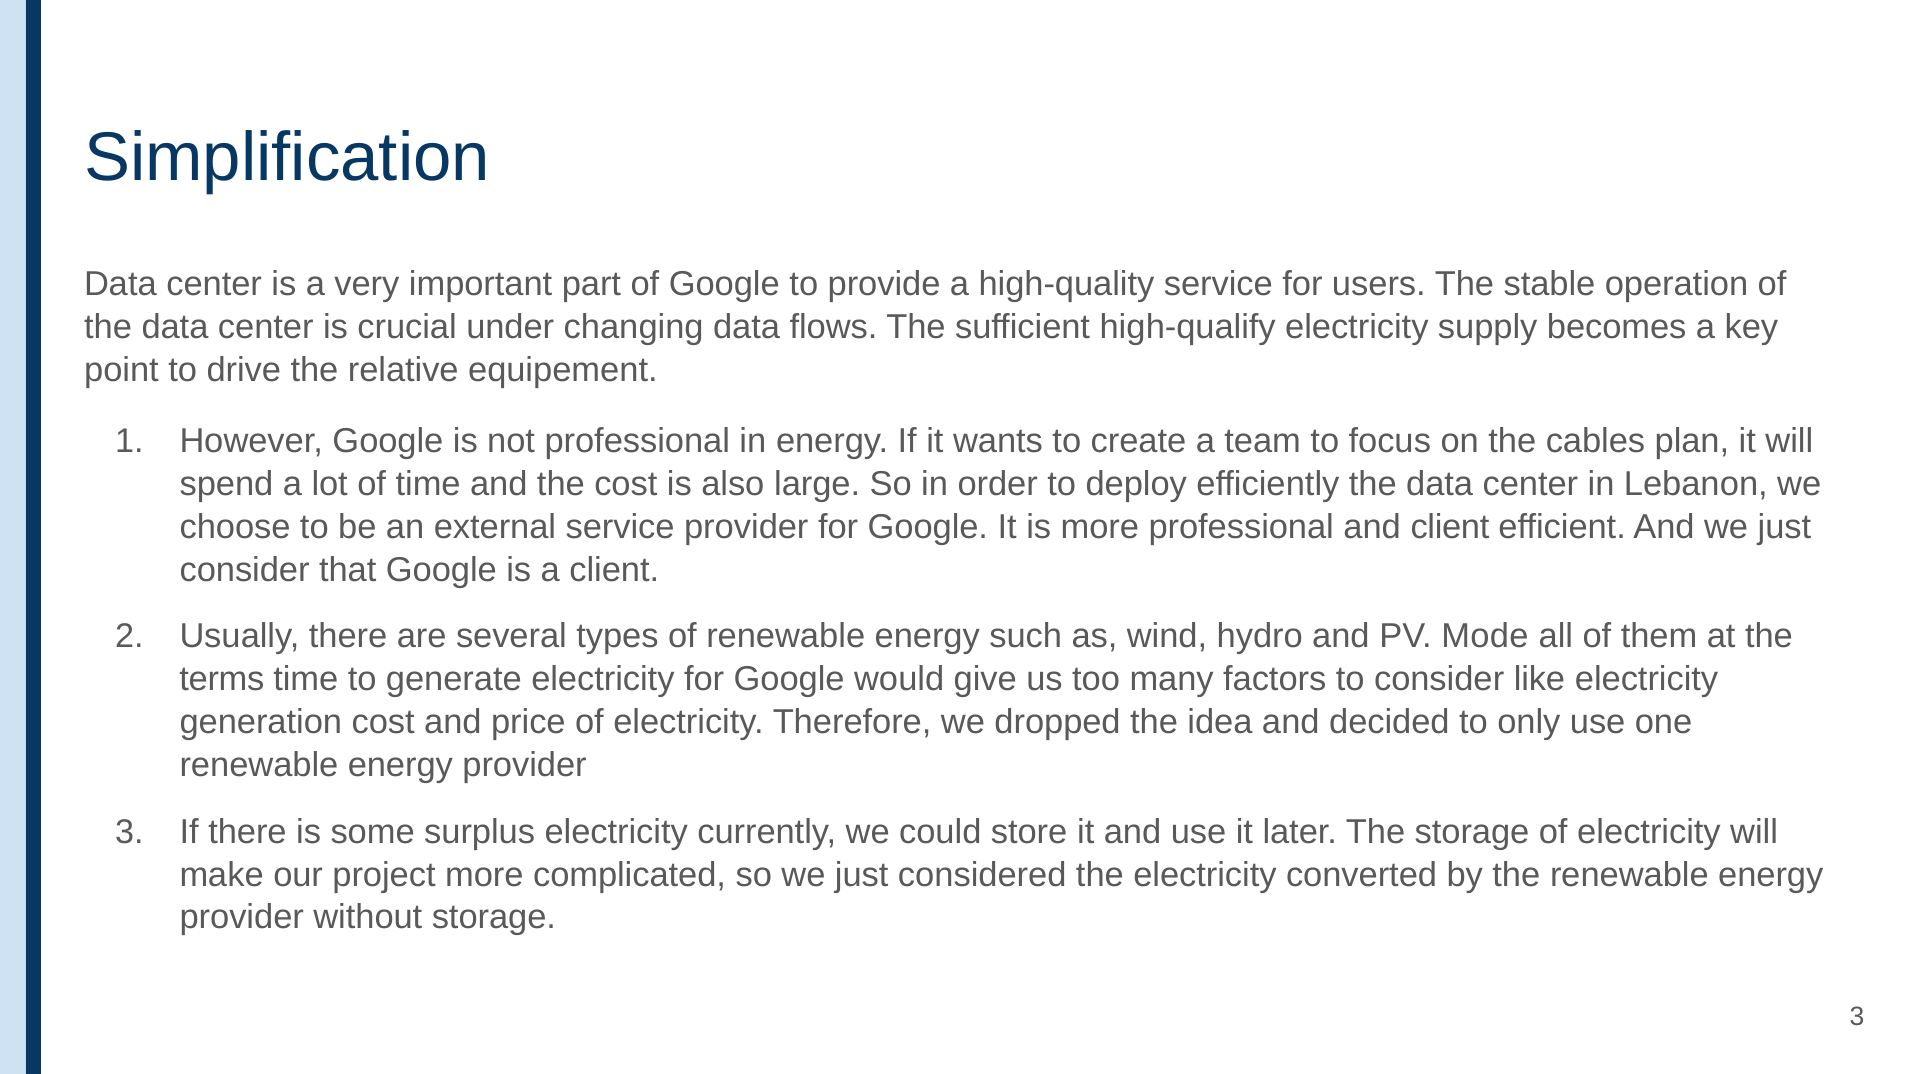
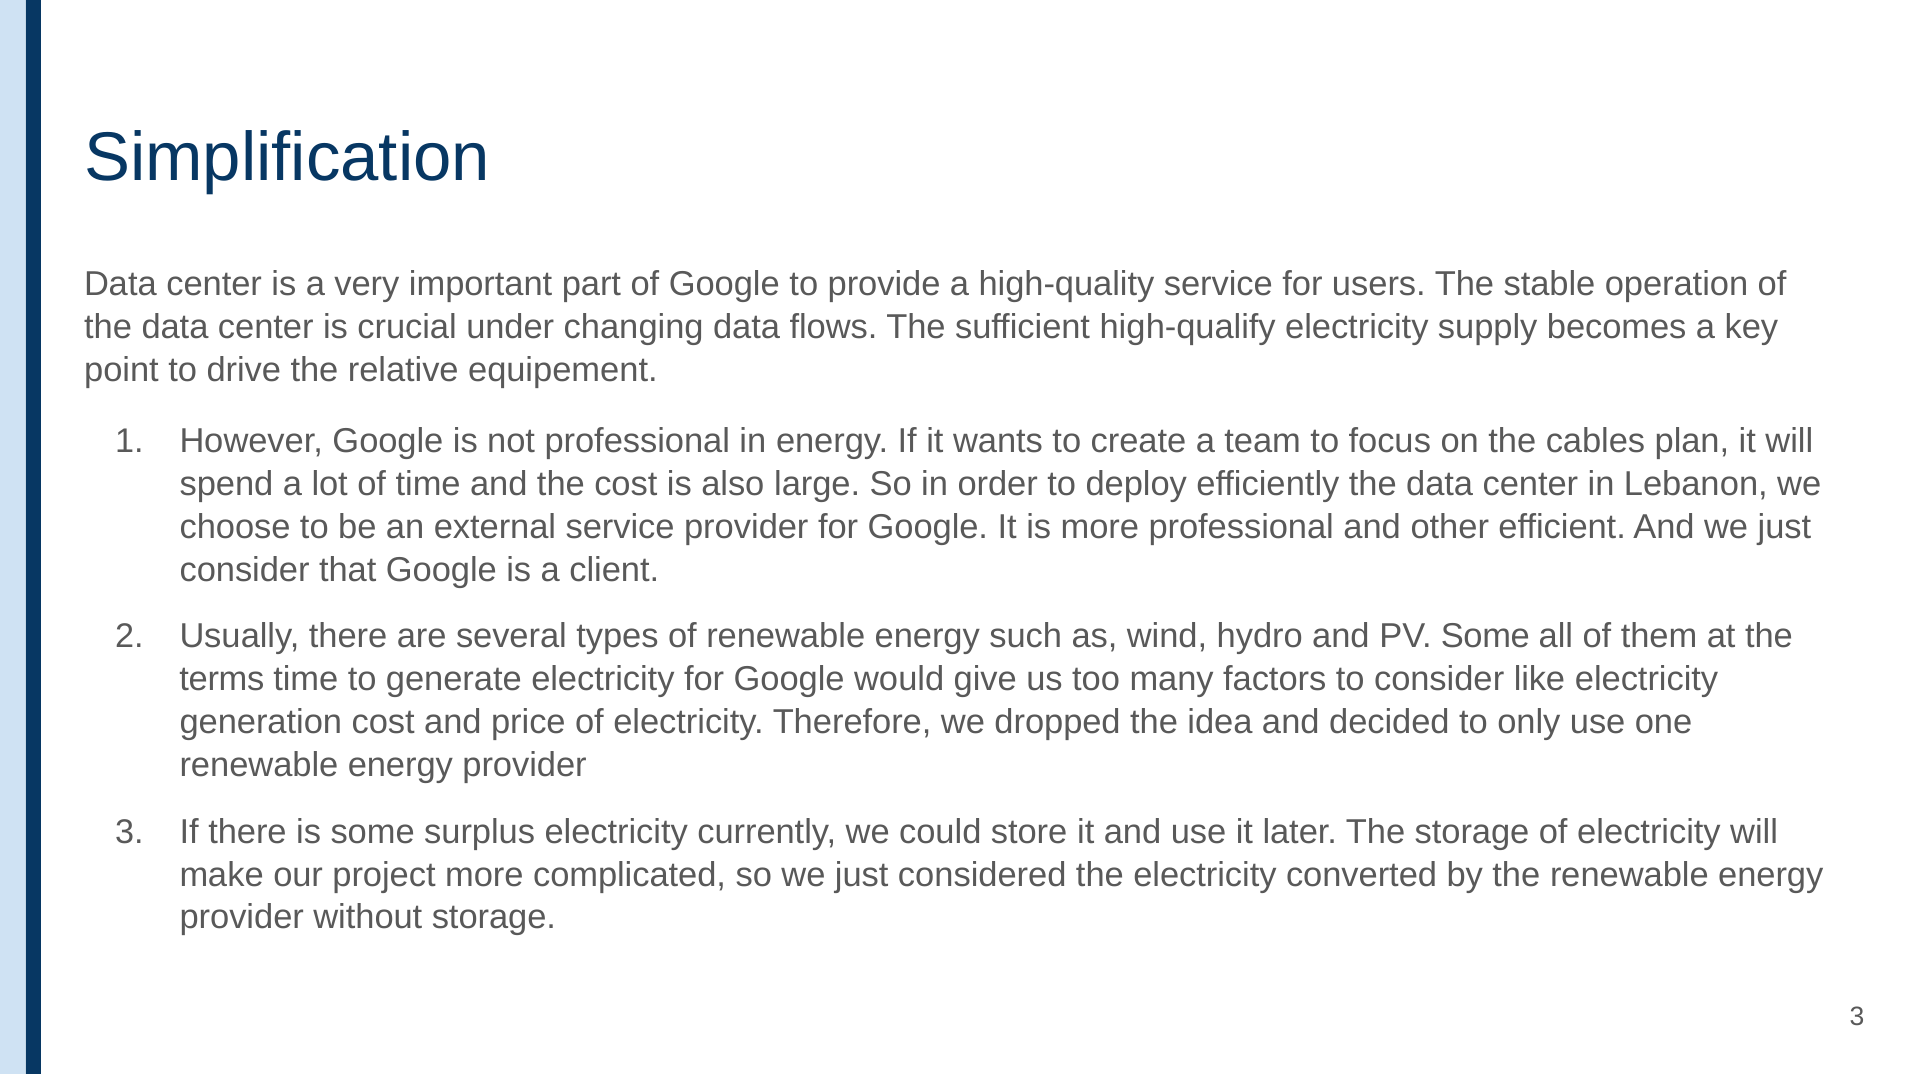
and client: client -> other (1450, 527)
PV Mode: Mode -> Some (1485, 636)
